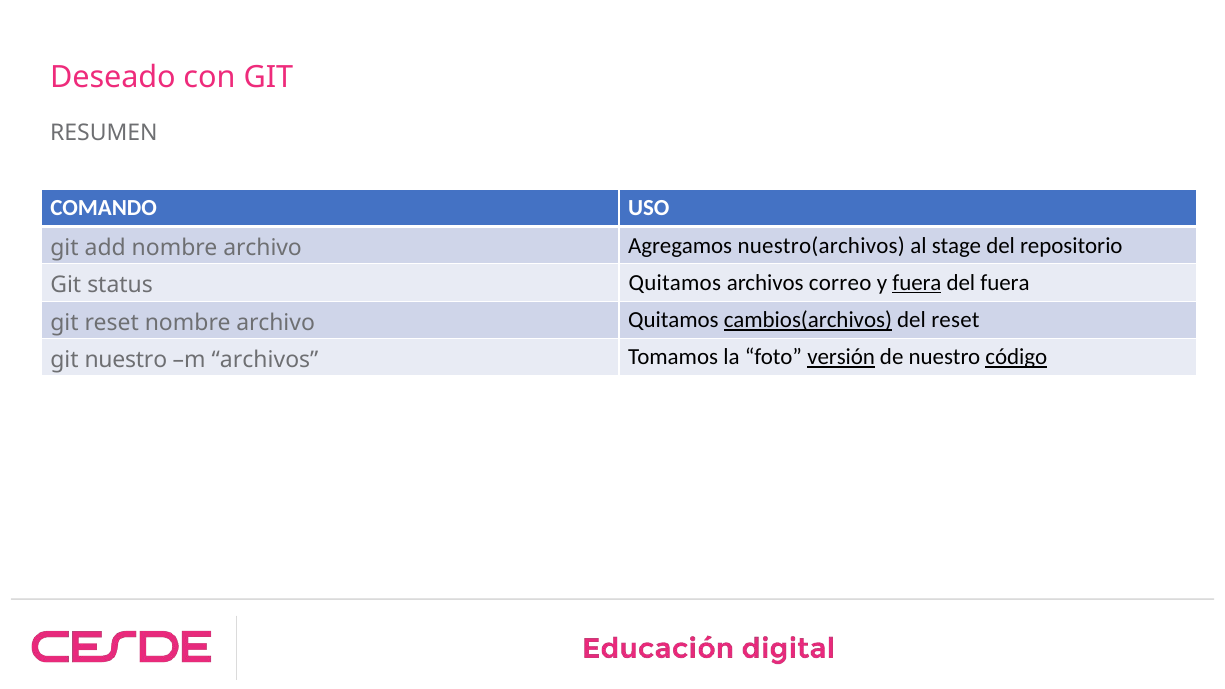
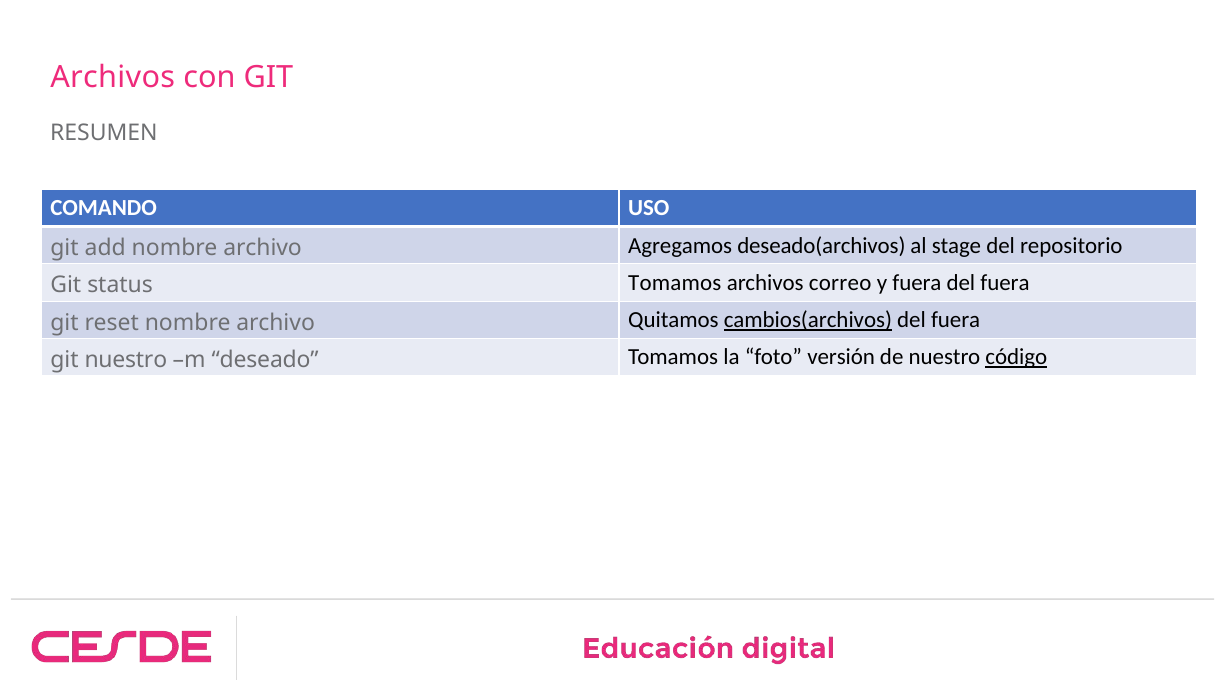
Deseado: Deseado -> Archivos (113, 77)
nuestro(archivos: nuestro(archivos -> deseado(archivos (821, 246)
status Quitamos: Quitamos -> Tomamos (675, 283)
fuera underline: present -> none (917, 283)
reset: reset -> fuera (956, 320)
m archivos: archivos -> deseado (265, 360)
versión underline: present -> none (841, 357)
